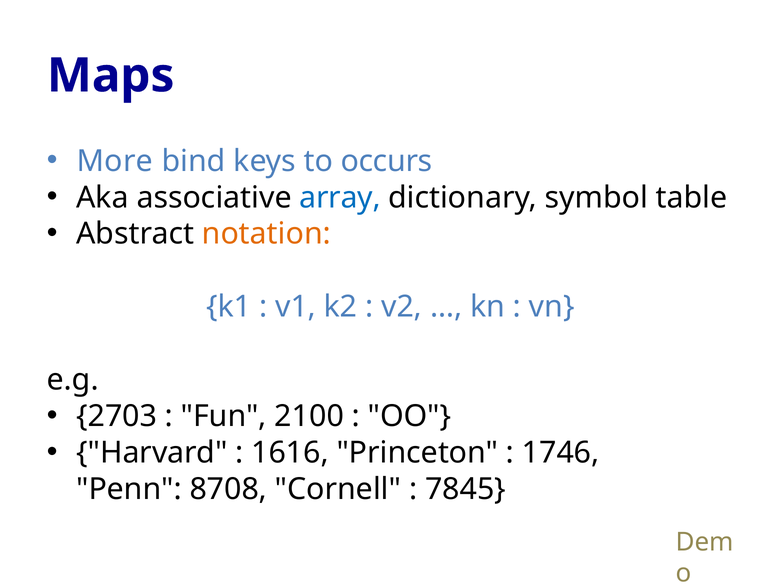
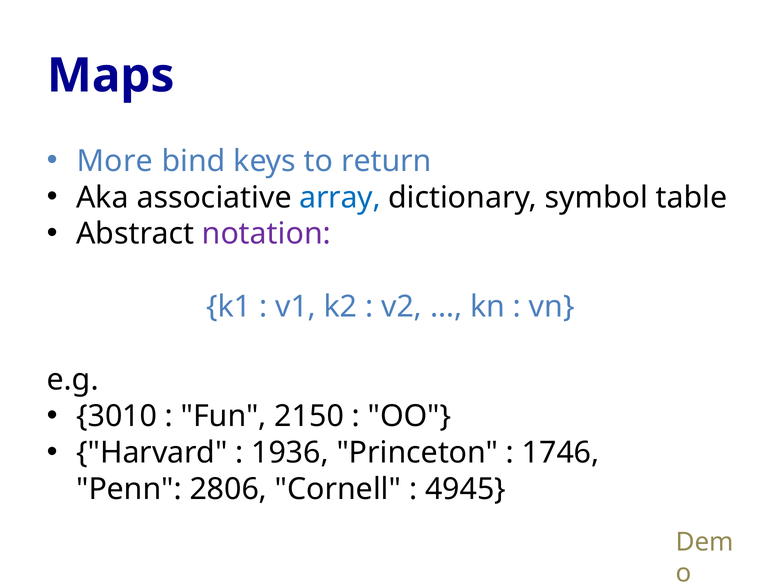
occurs: occurs -> return (386, 161)
notation colour: orange -> purple (266, 234)
2703: 2703 -> 3010 (117, 416)
2100: 2100 -> 2150 (309, 416)
1616: 1616 -> 1936 (290, 453)
8708: 8708 -> 2806 (228, 489)
7845: 7845 -> 4945 (465, 489)
